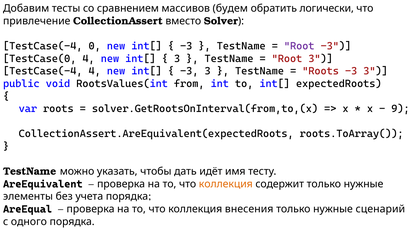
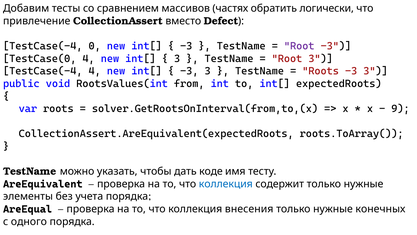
будем: будем -> частях (230, 9)
Solver: Solver -> Defect (221, 21)
идёт: идёт -> коде (211, 171)
коллекция colour: orange -> blue (226, 184)
сценарий: сценарий -> конечных (380, 209)
